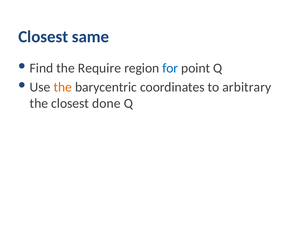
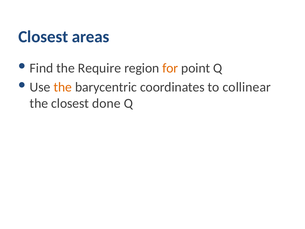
same: same -> areas (91, 37)
for colour: blue -> orange (170, 68)
arbitrary: arbitrary -> collinear (247, 87)
